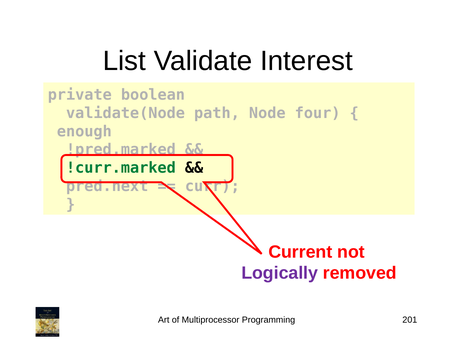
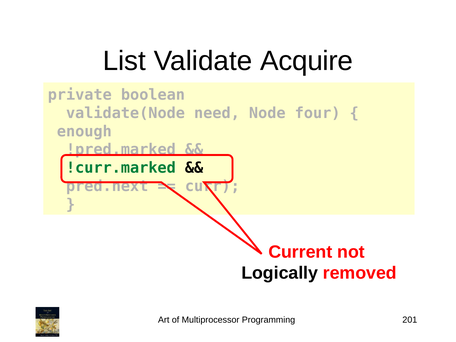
Interest: Interest -> Acquire (307, 61)
path: path -> need (217, 113)
Logically colour: purple -> black (280, 273)
